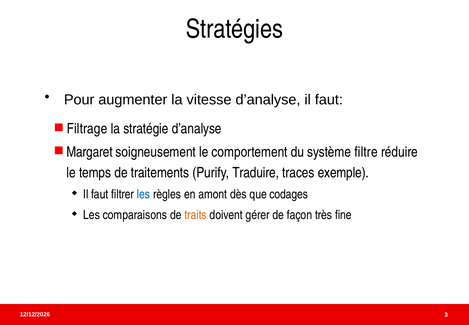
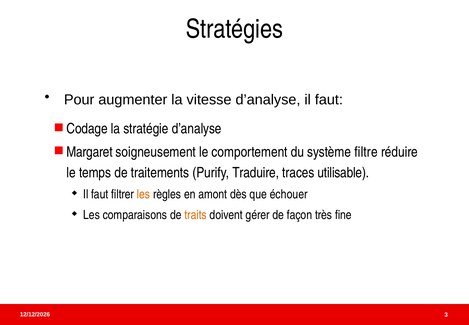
Filtrage: Filtrage -> Codage (87, 129)
exemple: exemple -> utilisable (343, 173)
les colour: blue -> orange (144, 194)
codages: codages -> échouer (289, 194)
